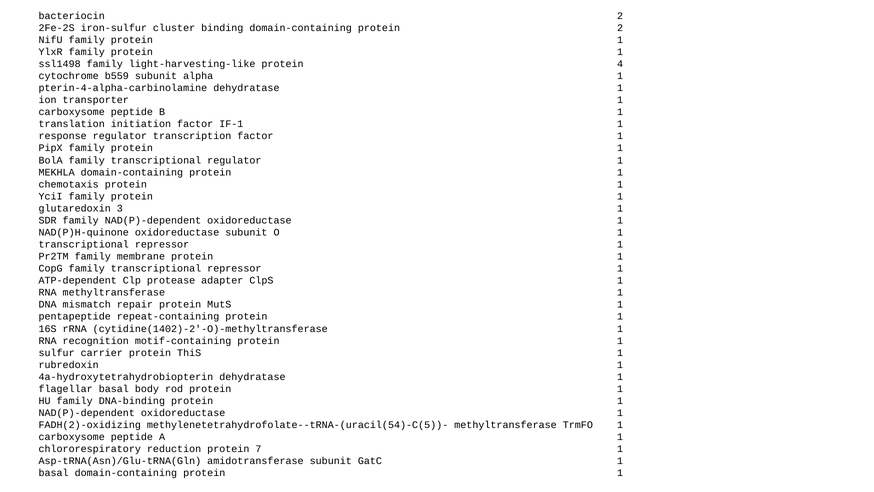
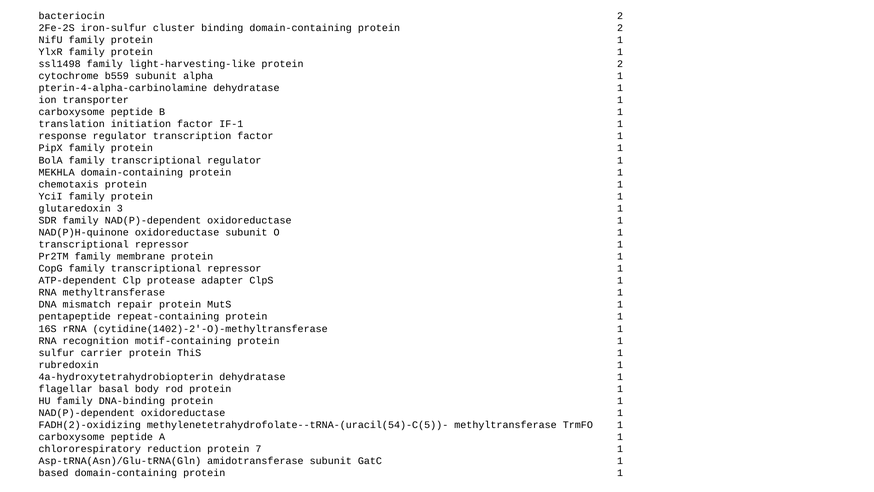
light-harvesting-like protein 4: 4 -> 2 (620, 64)
basal: basal -> based (54, 473)
